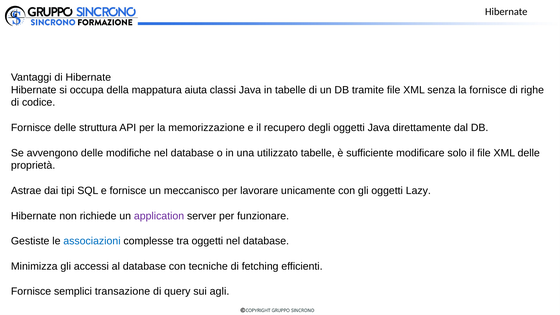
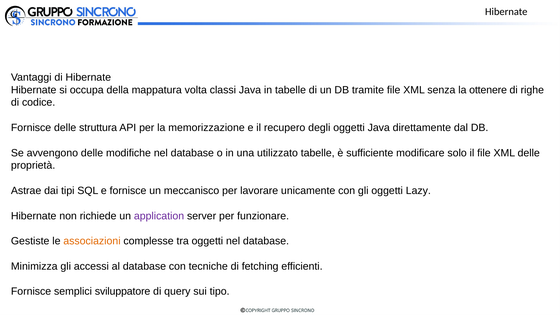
aiuta: aiuta -> volta (196, 90)
la fornisce: fornisce -> ottenere (488, 90)
associazioni colour: blue -> orange (92, 241)
transazione: transazione -> sviluppatore (123, 292)
agli: agli -> tipo (220, 292)
